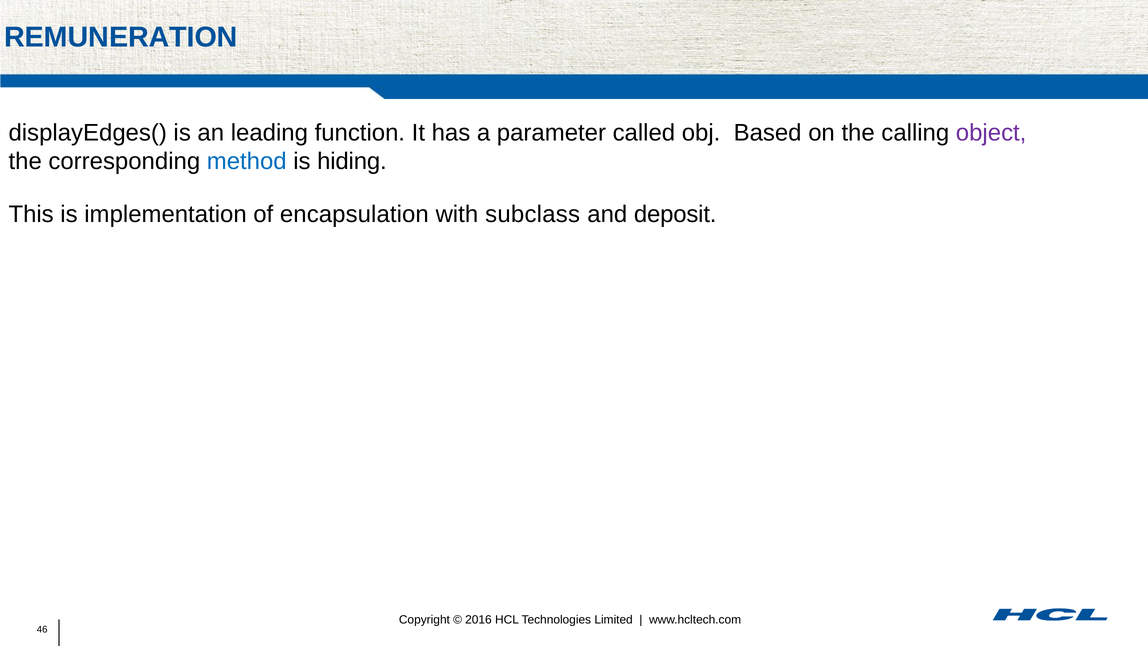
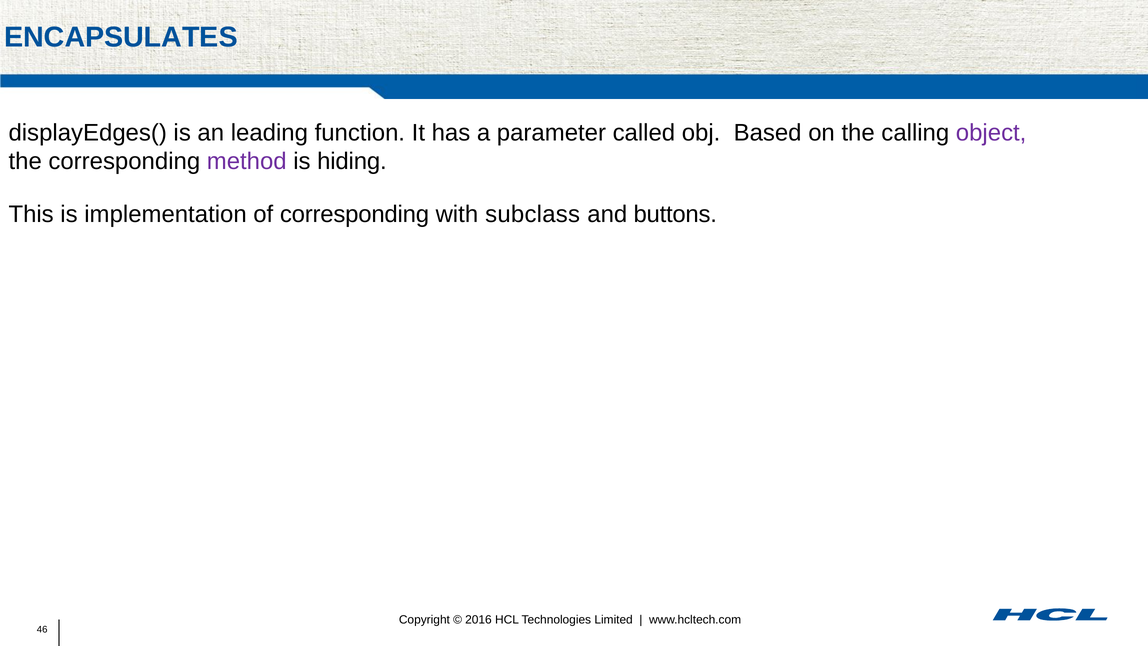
REMUNERATION: REMUNERATION -> ENCAPSULATES (121, 37)
method colour: blue -> purple (247, 161)
of encapsulation: encapsulation -> corresponding (355, 214)
deposit: deposit -> buttons (675, 214)
